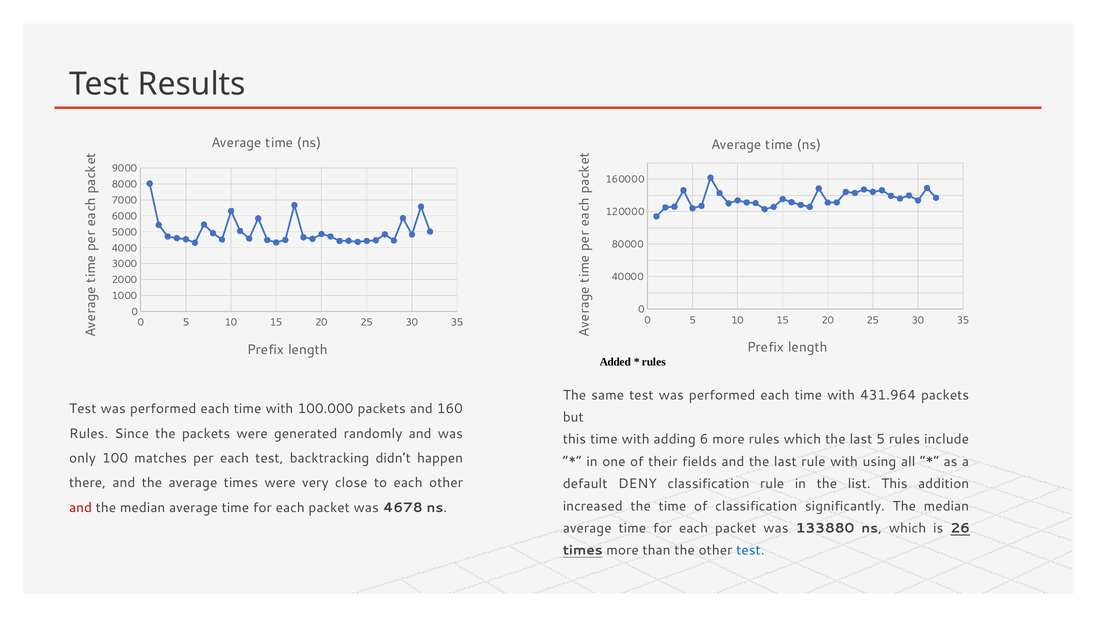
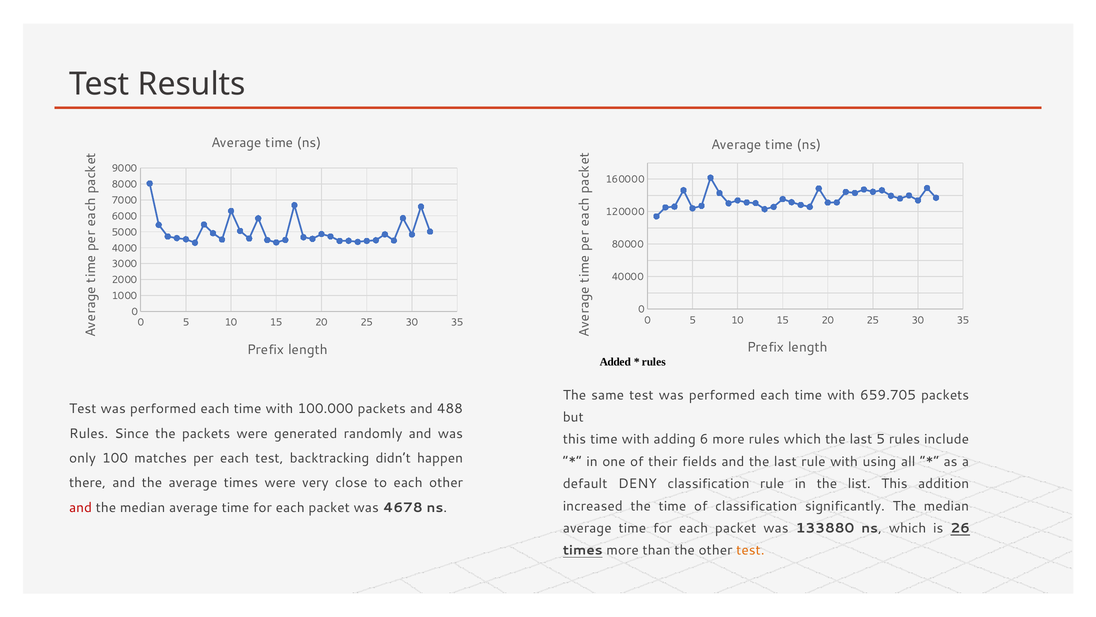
431.964: 431.964 -> 659.705 (888, 395)
160: 160 -> 488 (450, 409)
test colour: blue -> orange (750, 550)
